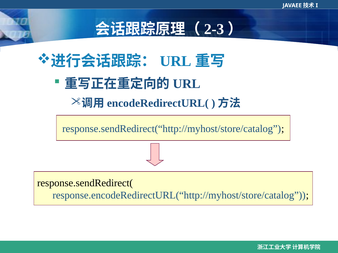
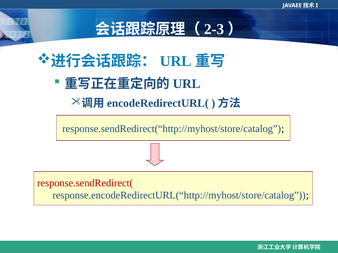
response.sendRedirect( colour: black -> red (85, 183)
